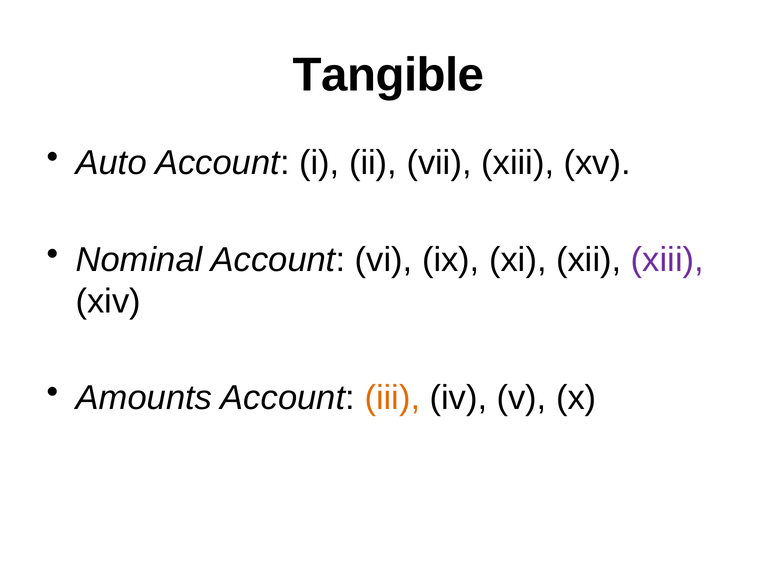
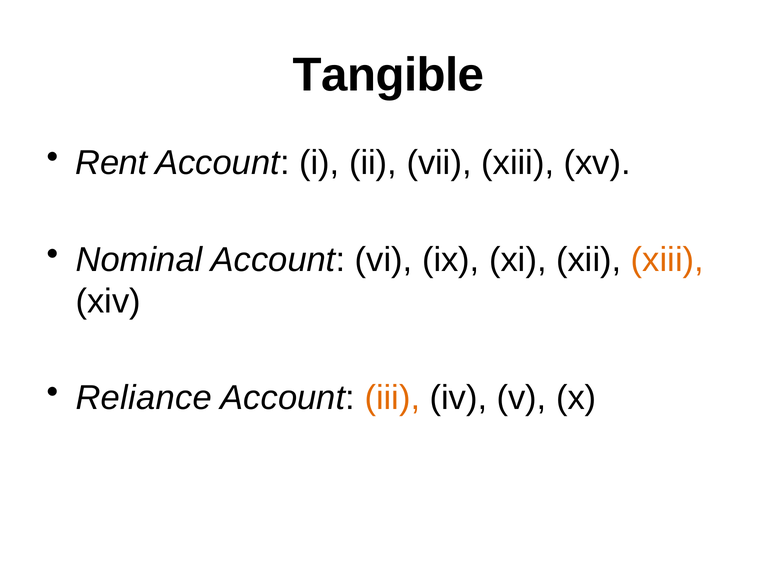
Auto: Auto -> Rent (111, 163)
xiii colour: purple -> orange (667, 260)
Amounts: Amounts -> Reliance (144, 398)
